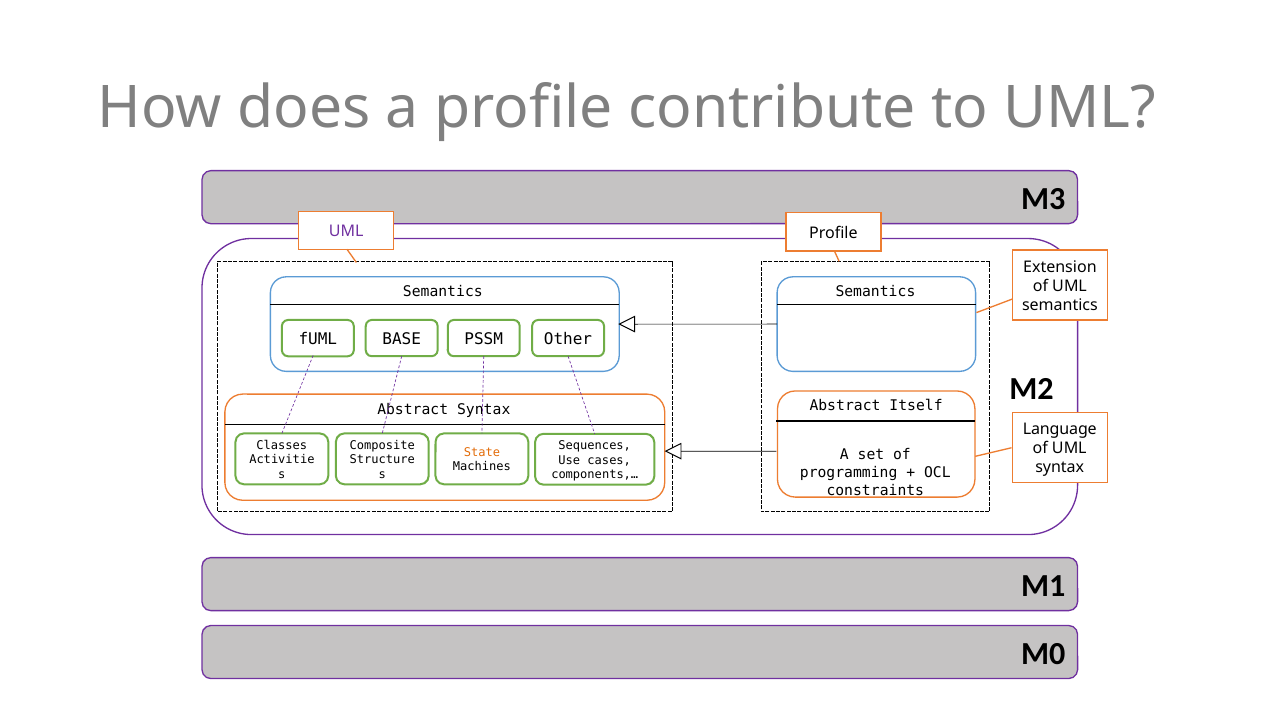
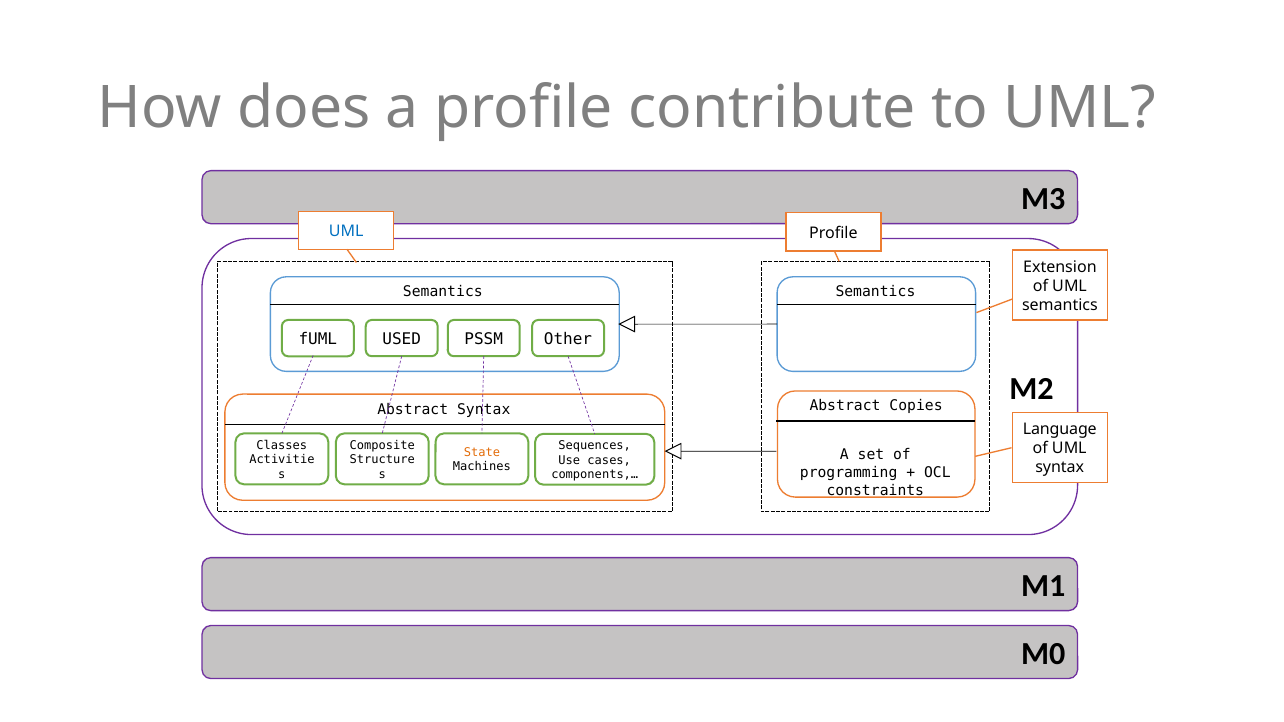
UML colour: purple -> blue (346, 232)
BASE: BASE -> USED (402, 339)
Itself: Itself -> Copies (916, 406)
